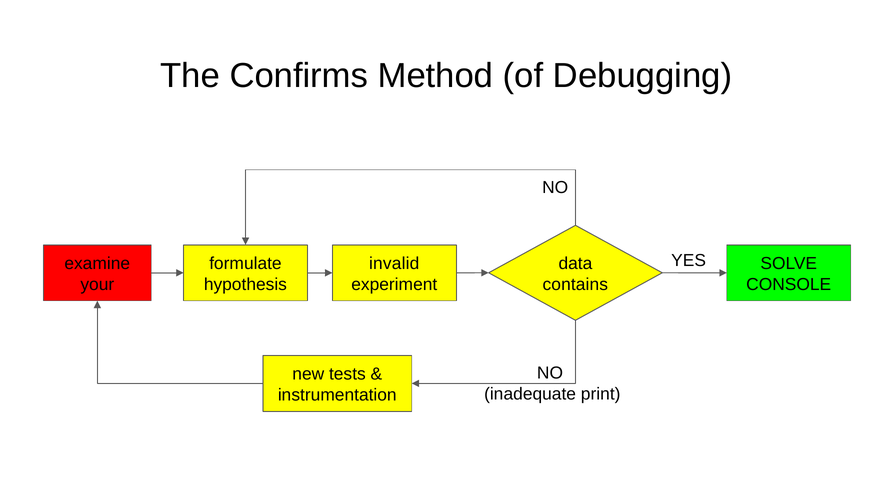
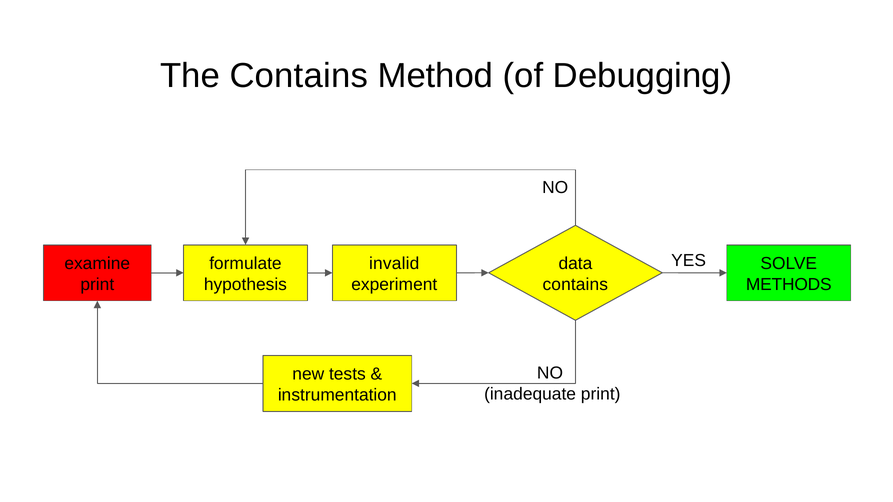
The Confirms: Confirms -> Contains (299, 76)
your: your -> print (97, 285)
CONSOLE: CONSOLE -> METHODS (789, 285)
